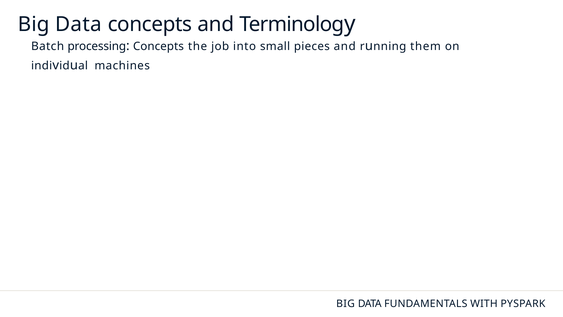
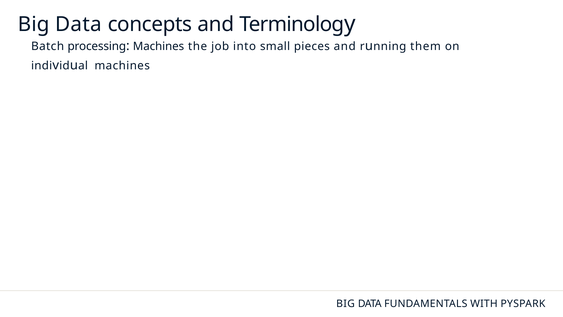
processing Concepts: Concepts -> Machines (159, 46)
